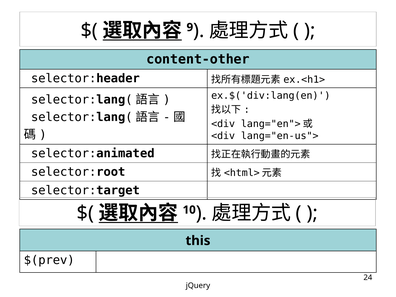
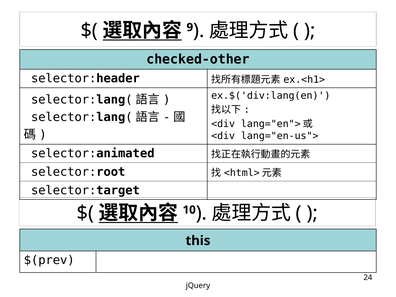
content-other: content-other -> checked-other (198, 59)
